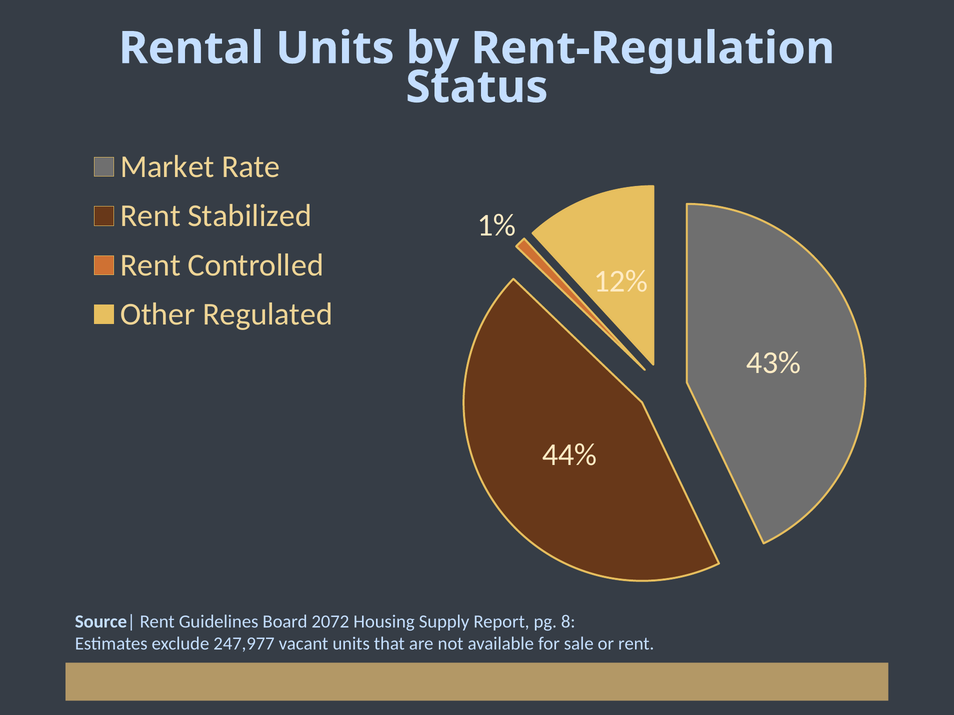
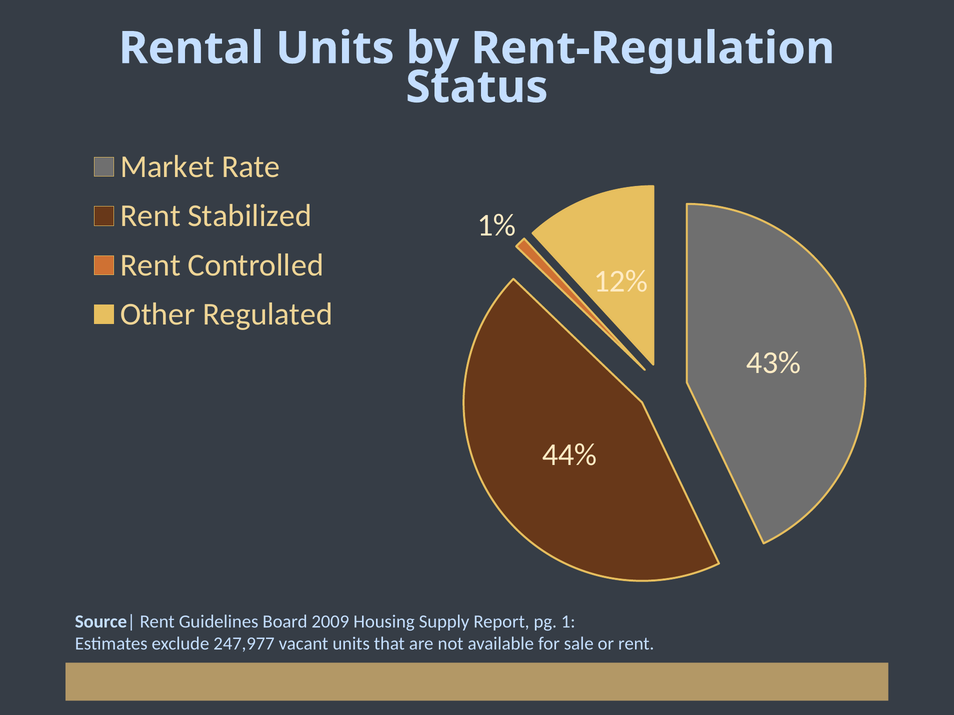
2072: 2072 -> 2009 (330, 622)
8: 8 -> 1 (568, 622)
